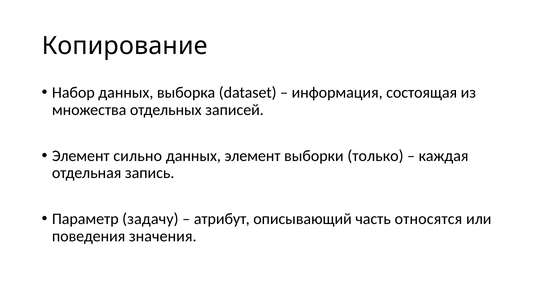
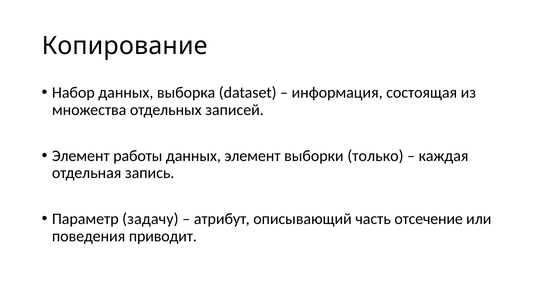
сильно: сильно -> работы (138, 156)
относятся: относятся -> отсечение (429, 219)
значения: значения -> приводит (163, 236)
